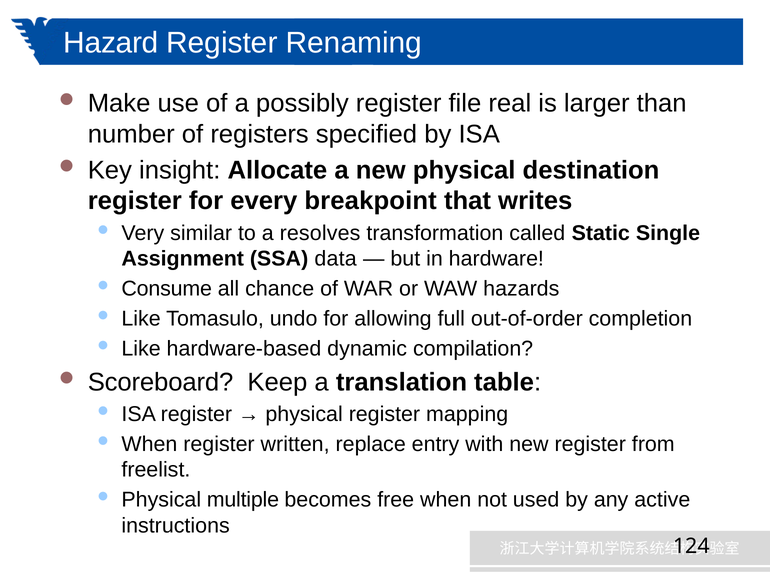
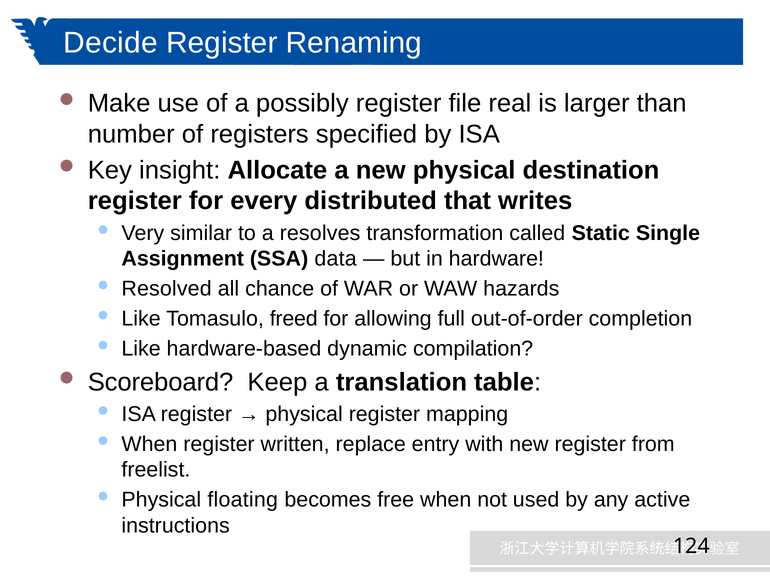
Hazard: Hazard -> Decide (111, 43)
breakpoint: breakpoint -> distributed (371, 201)
Consume: Consume -> Resolved (167, 289)
undo: undo -> freed (294, 319)
multiple: multiple -> floating (243, 500)
